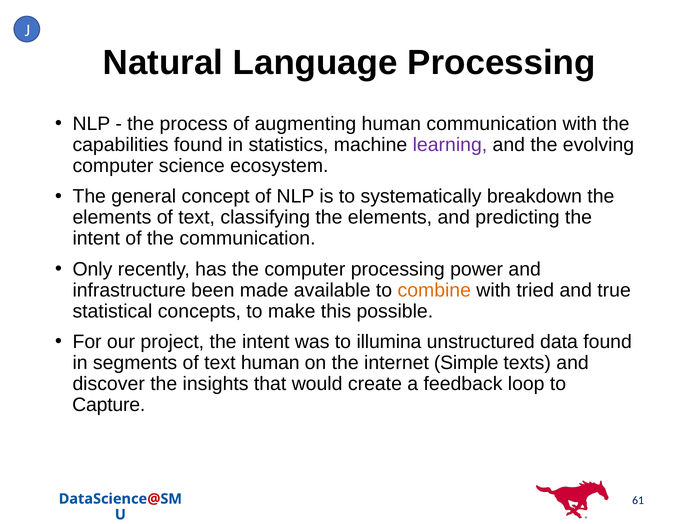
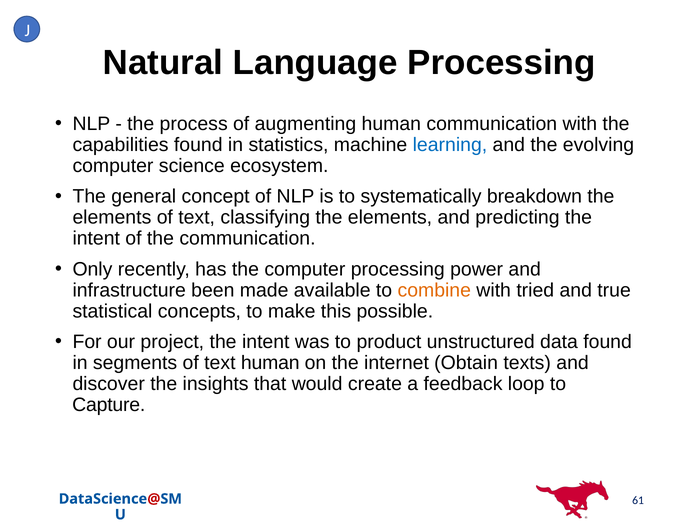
learning colour: purple -> blue (450, 145)
illumina: illumina -> product (389, 342)
Simple: Simple -> Obtain (466, 363)
